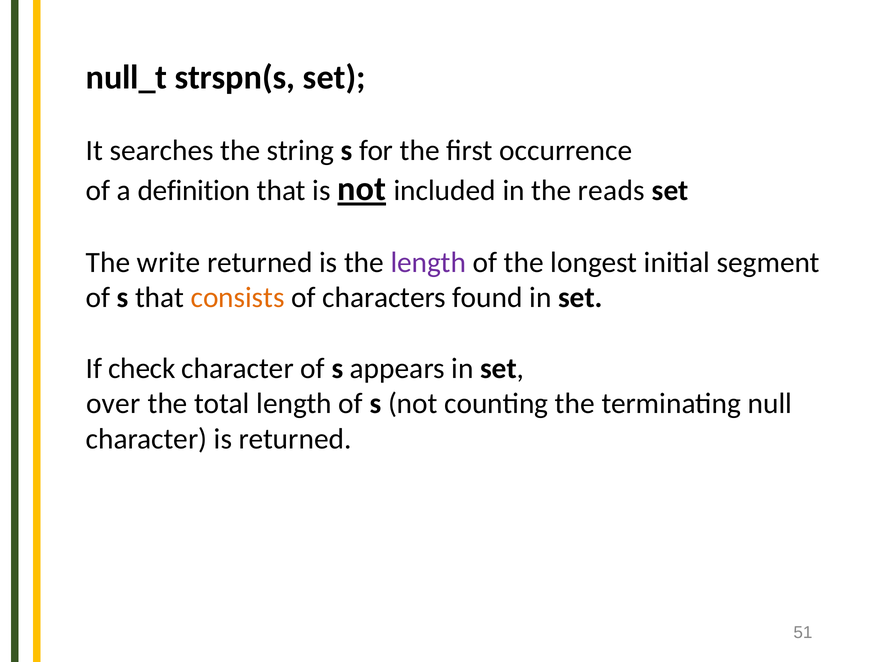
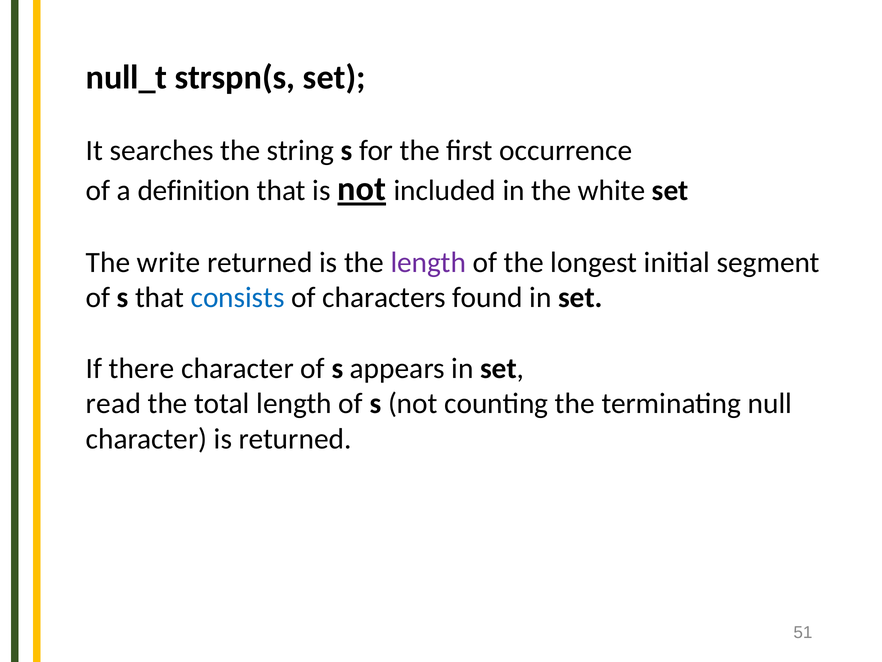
reads: reads -> white (612, 191)
consists colour: orange -> blue (238, 297)
check: check -> there (142, 368)
over: over -> read (113, 403)
